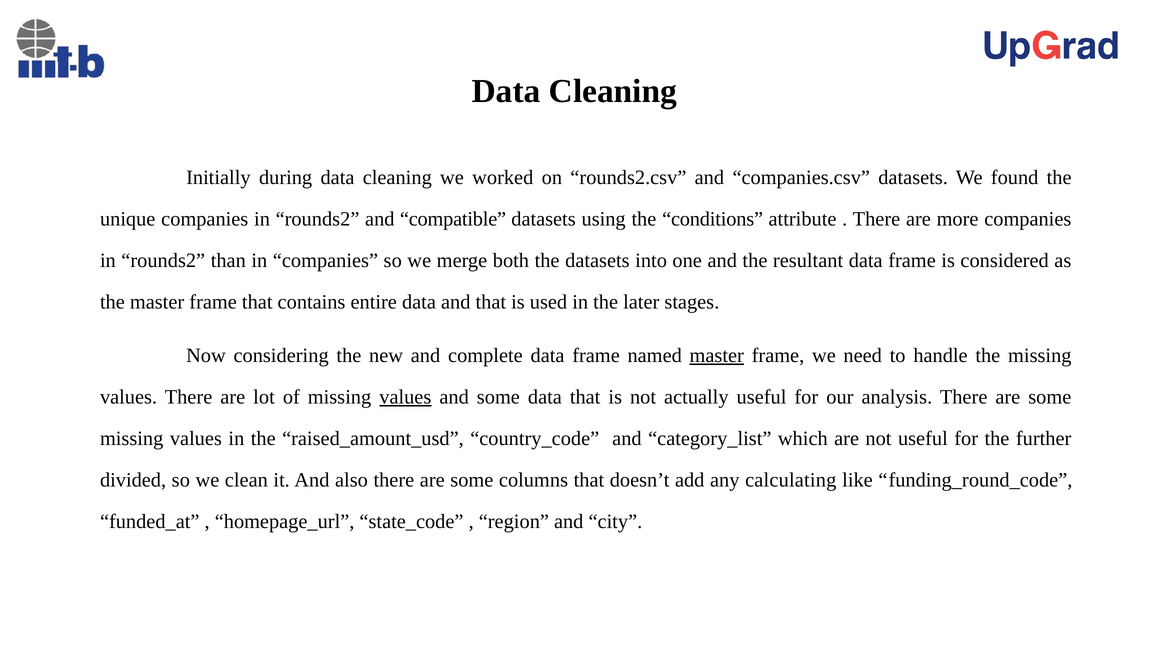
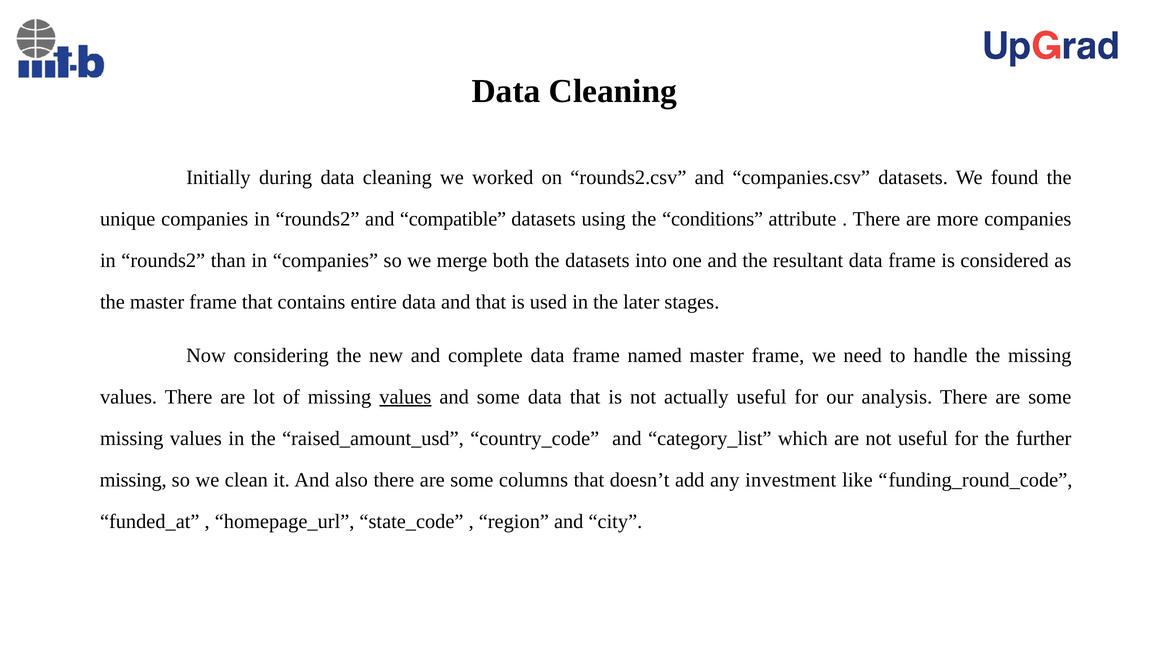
master underline: present -> none (717, 356)
divided: divided -> missing (133, 480)
calculating: calculating -> investment (791, 480)
